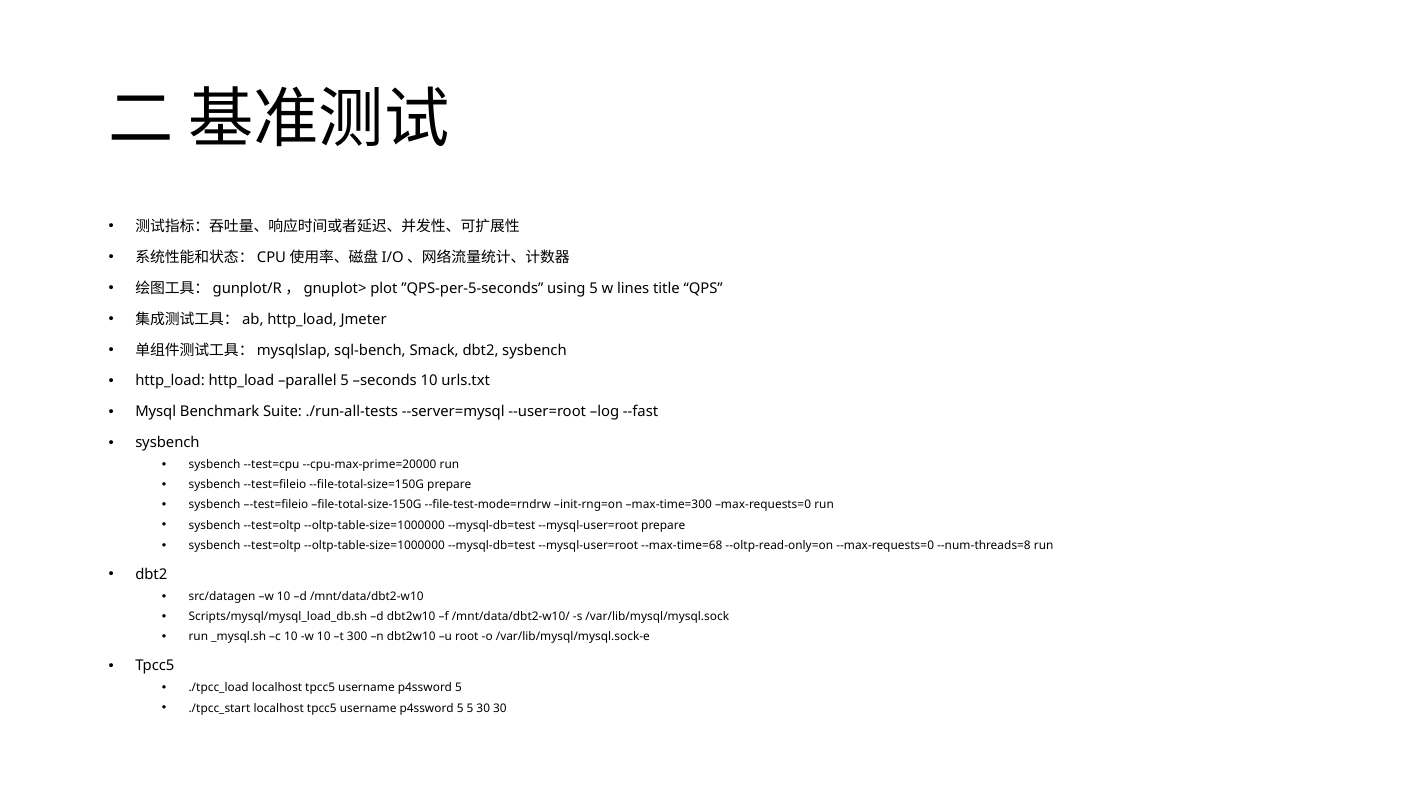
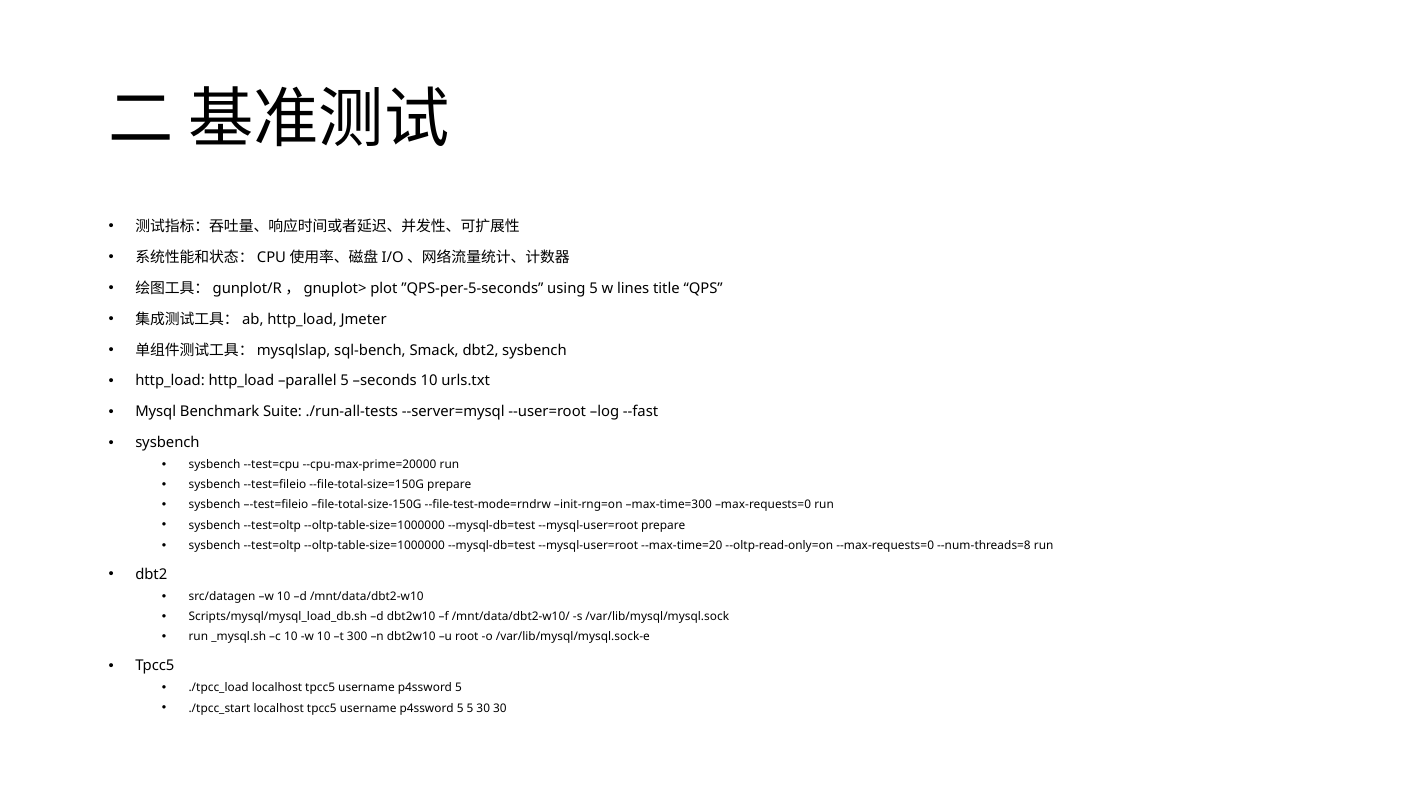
--max-time=68: --max-time=68 -> --max-time=20 (682, 545)
